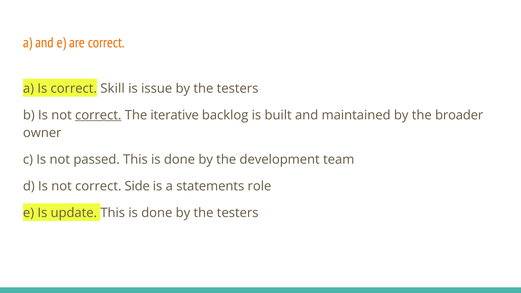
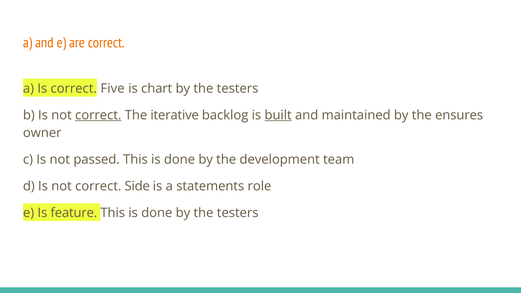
Skill: Skill -> Five (113, 88)
issue: issue -> chart (157, 88)
built underline: none -> present (278, 115)
broader: broader -> ensures (459, 115)
update: update -> feature (74, 213)
